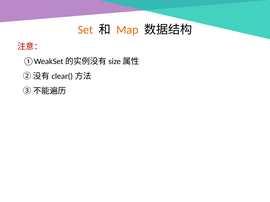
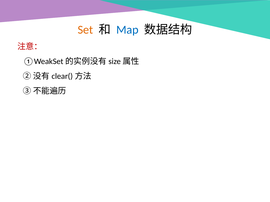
Map colour: orange -> blue (127, 30)
